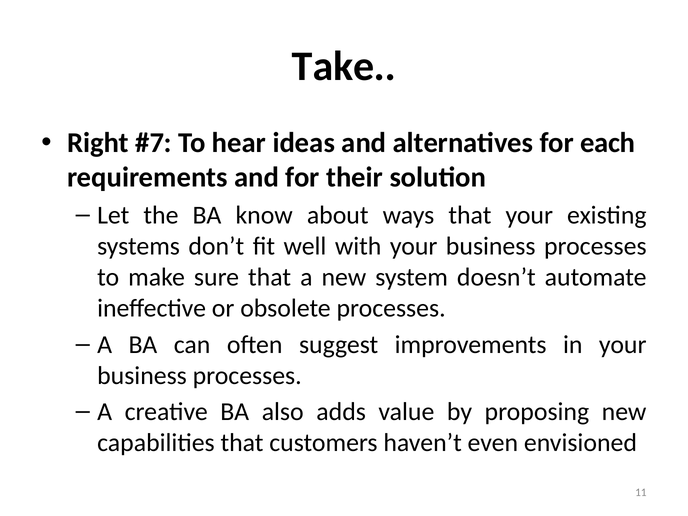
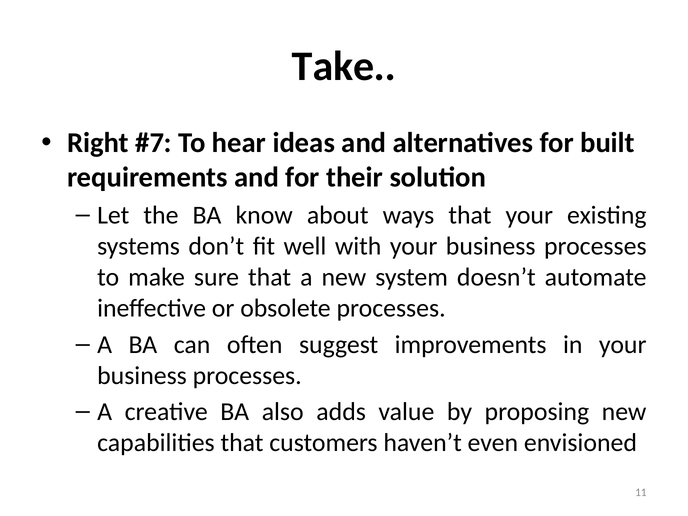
each: each -> built (608, 143)
